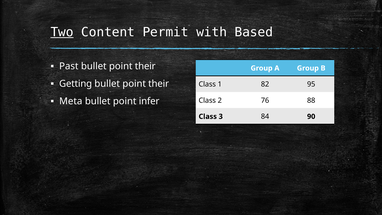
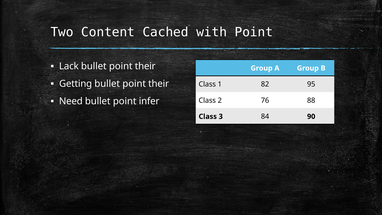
Two underline: present -> none (62, 32)
Permit: Permit -> Cached (166, 32)
with Based: Based -> Point (254, 32)
Past: Past -> Lack (69, 66)
Meta: Meta -> Need (71, 101)
